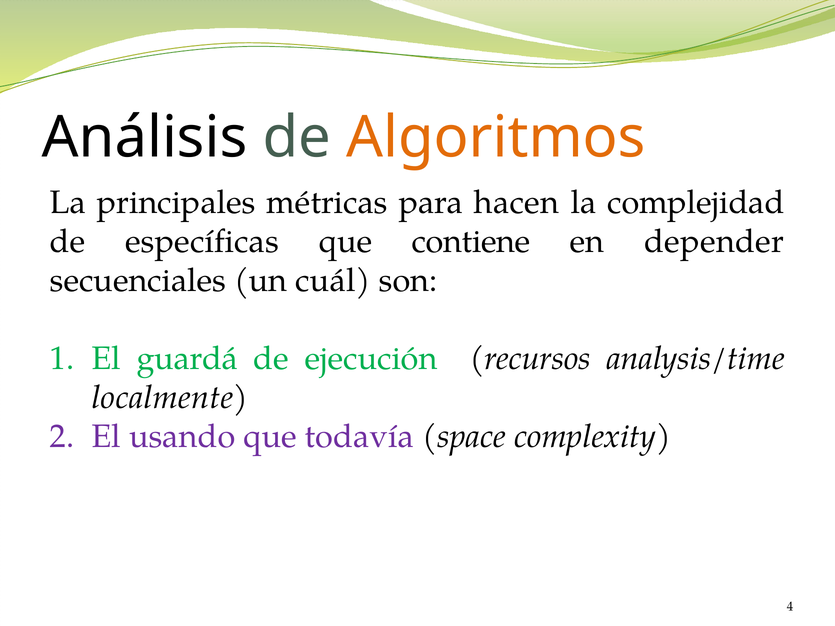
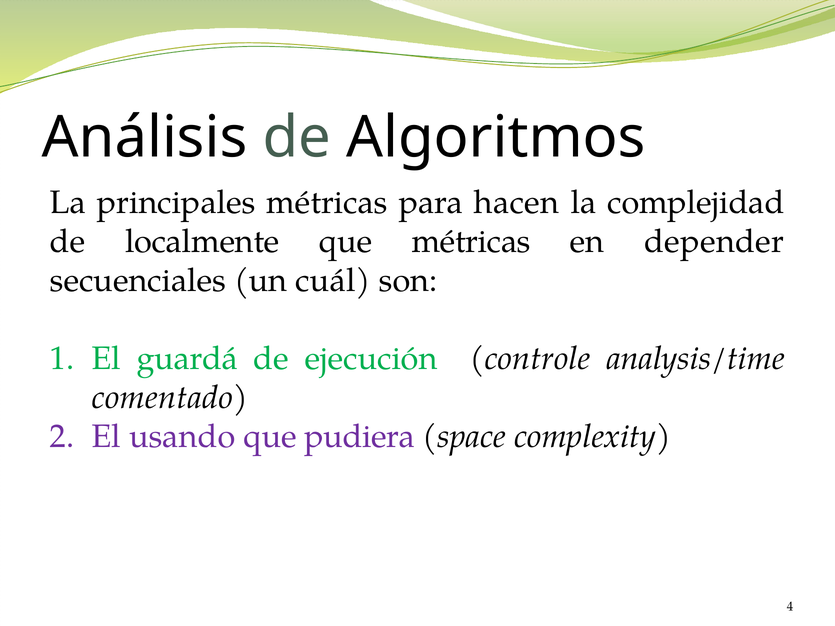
Algoritmos colour: orange -> black (496, 138)
específicas: específicas -> localmente (202, 242)
que contiene: contiene -> métricas (471, 242)
recursos: recursos -> controle (530, 359)
localmente: localmente -> comentado (170, 398)
todavía: todavía -> pudiera (360, 437)
